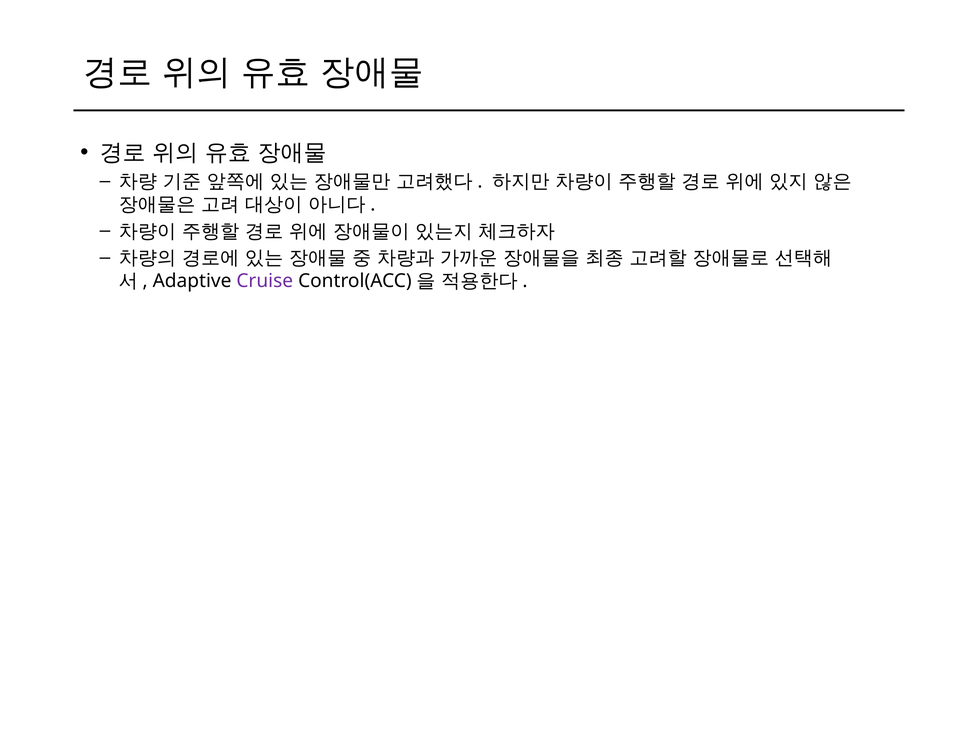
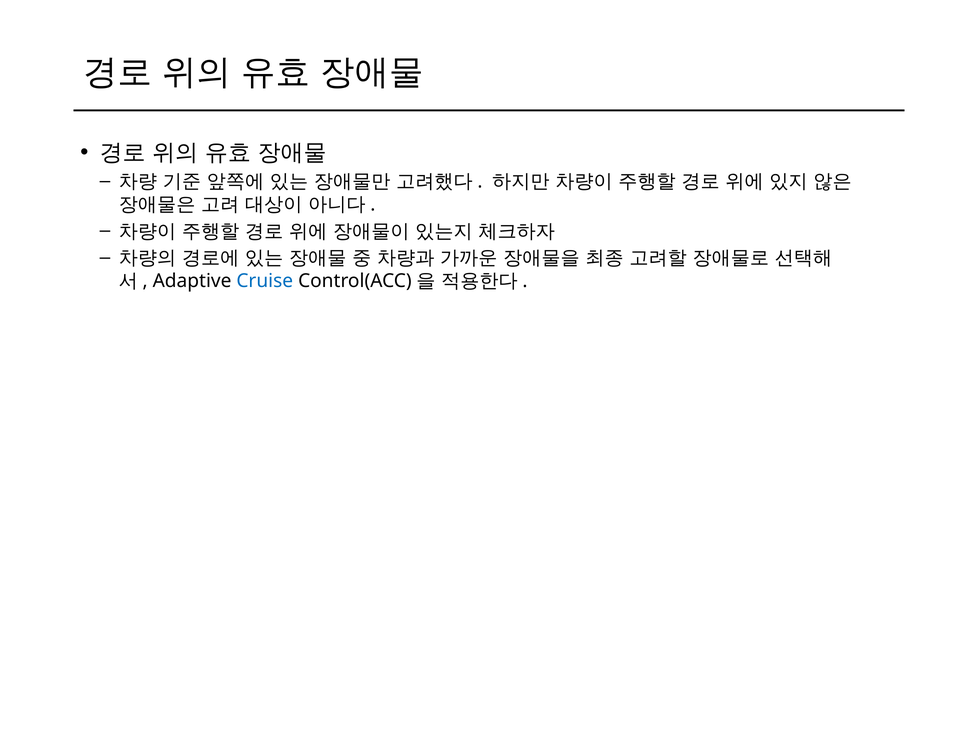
Cruise colour: purple -> blue (265, 281)
